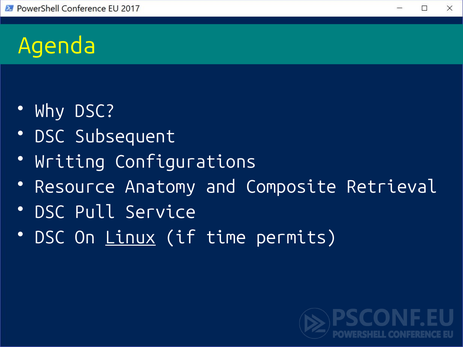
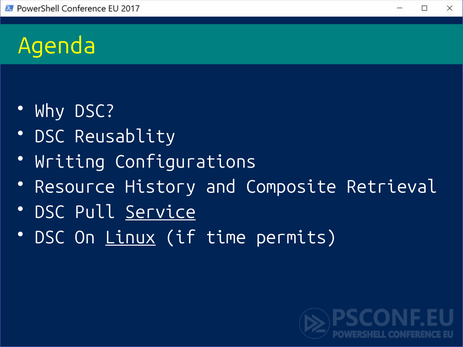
Subsequent: Subsequent -> Reusablity (125, 137)
Anatomy: Anatomy -> History (161, 187)
Service underline: none -> present (161, 212)
